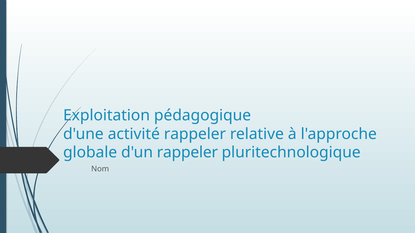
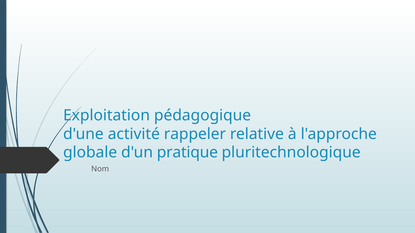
d'un rappeler: rappeler -> pratique (187, 153)
